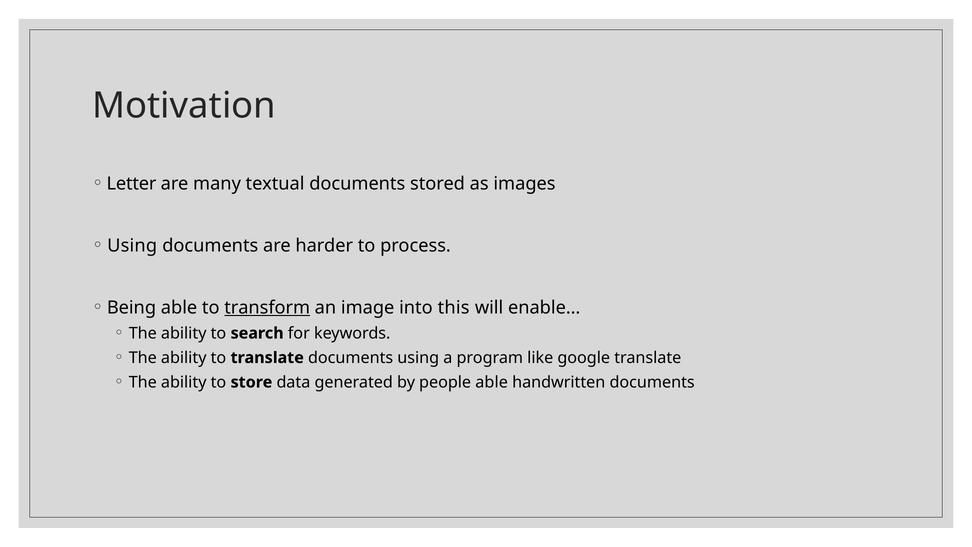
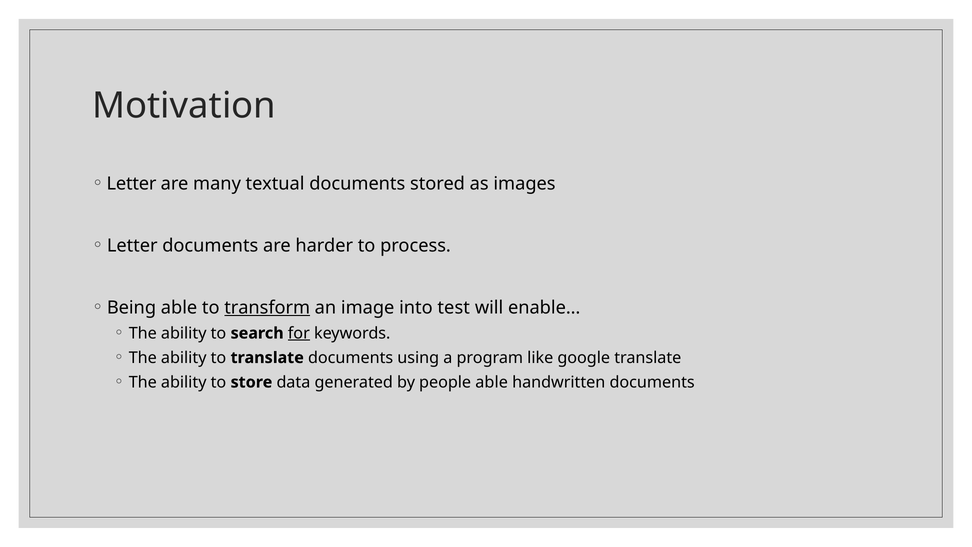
Using: Using -> Letter (132, 246)
this: this -> test (454, 308)
for underline: none -> present (299, 333)
